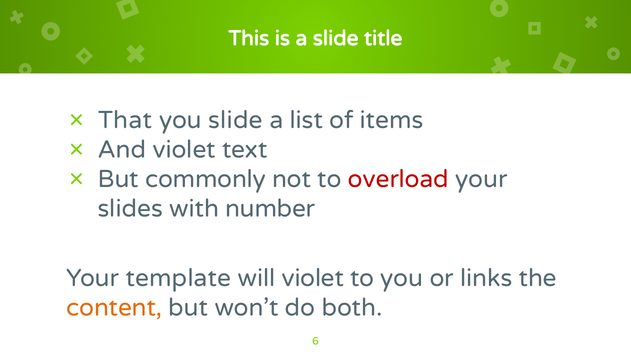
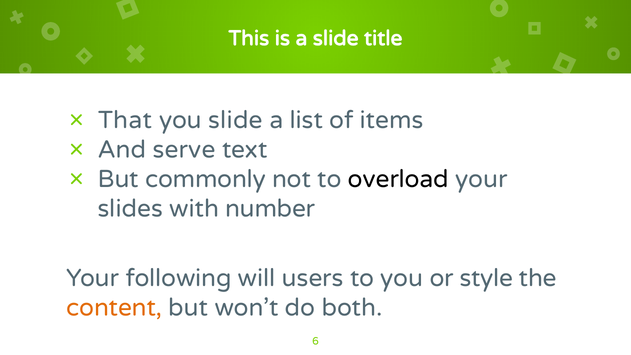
And violet: violet -> serve (184, 150)
overload colour: red -> black (398, 179)
template: template -> following (179, 278)
will violet: violet -> users (313, 278)
links: links -> style (486, 278)
